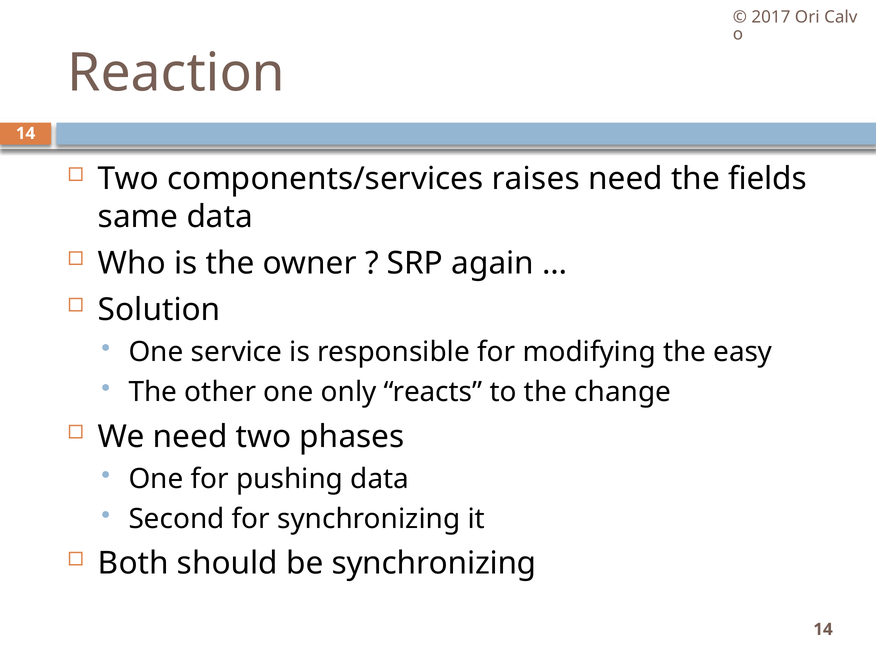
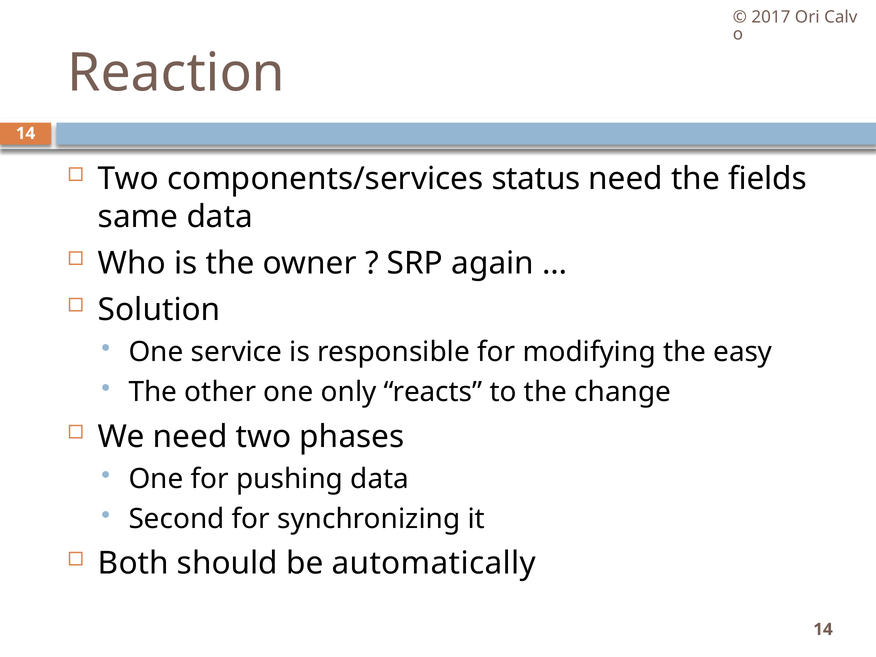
raises: raises -> status (536, 179)
be synchronizing: synchronizing -> automatically (434, 564)
